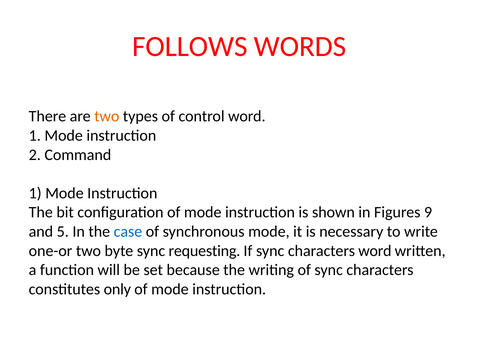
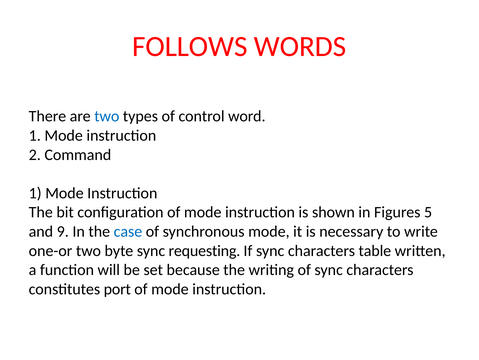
two colour: orange -> blue (107, 116)
9: 9 -> 5 (428, 212)
5: 5 -> 9 (63, 231)
characters word: word -> table (375, 250)
only: only -> port (117, 289)
